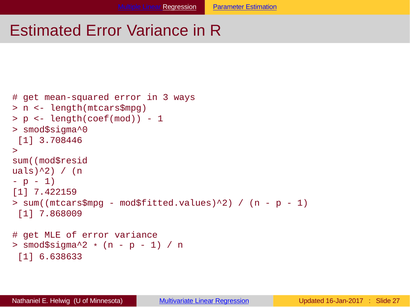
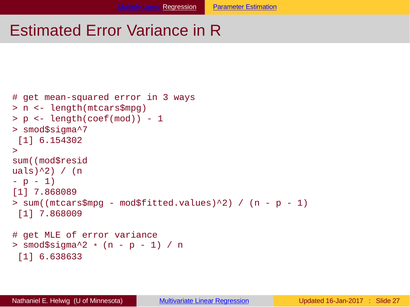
smod$sigma^0: smod$sigma^0 -> smod$sigma^7 (55, 130)
3.708446: 3.708446 -> 6.154302 (61, 140)
7.422159: 7.422159 -> 7.868089 (55, 192)
